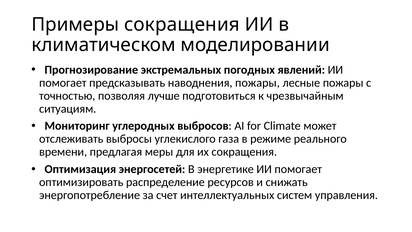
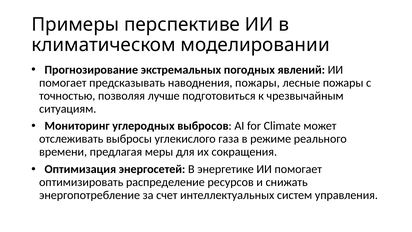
Примеры сокращения: сокращения -> перспективе (182, 24)
